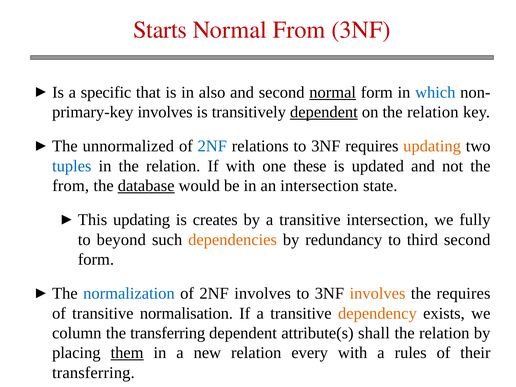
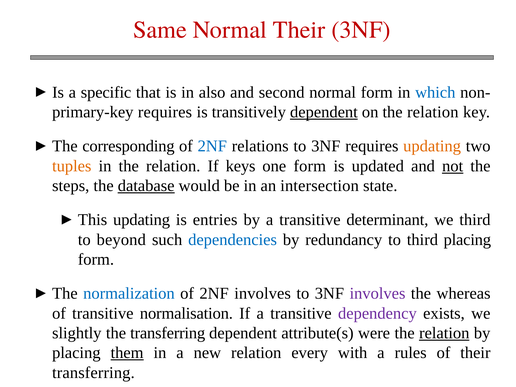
Starts: Starts -> Same (160, 30)
Normal From: From -> Their (299, 30)
normal underline: present -> none (333, 92)
involves: involves -> requires (165, 112)
unnormalized: unnormalized -> corresponding (128, 146)
tuples colour: blue -> orange (72, 166)
If with: with -> keys (241, 166)
one these: these -> form (310, 166)
not underline: none -> present (453, 166)
from: from -> steps (71, 186)
creates: creates -> entries (215, 220)
transitive intersection: intersection -> determinant (387, 220)
we fully: fully -> third (475, 220)
dependencies colour: orange -> blue (233, 240)
third second: second -> placing (467, 240)
involves colour: orange -> purple (378, 293)
the requires: requires -> whereas (464, 293)
dependency colour: orange -> purple (377, 313)
column: column -> slightly (77, 333)
shall: shall -> were (374, 333)
relation underline: none -> present (444, 333)
